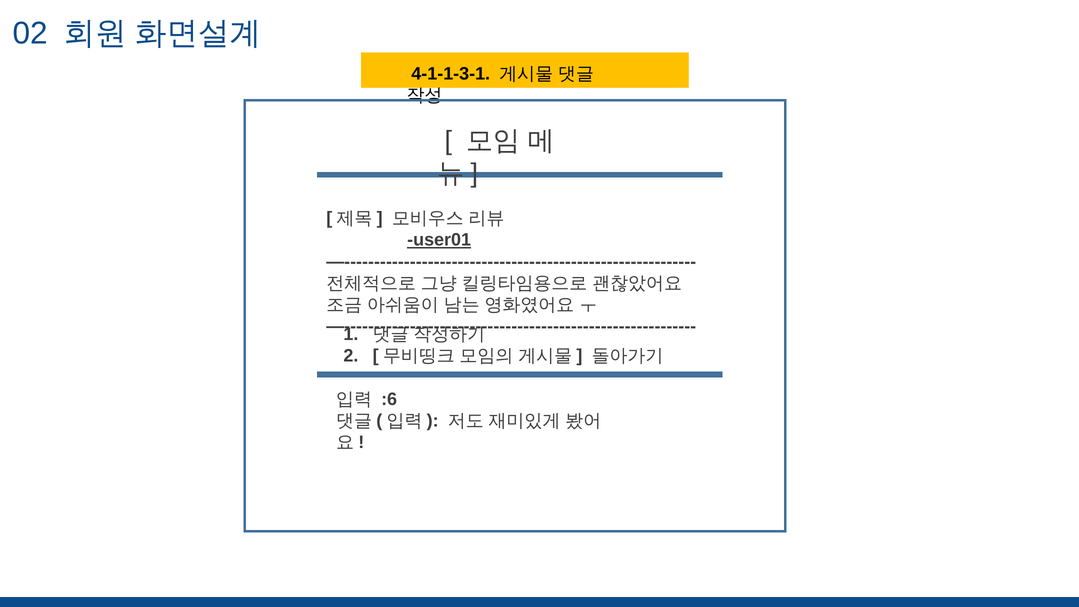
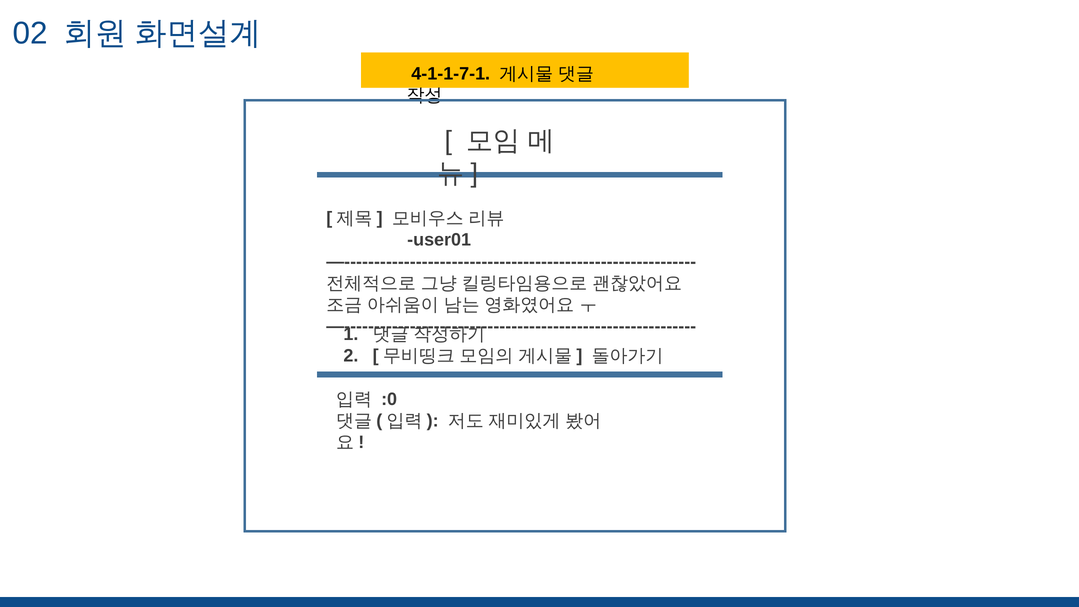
4-1-1-3-1: 4-1-1-3-1 -> 4-1-1-7-1 (451, 74)
user01 underline: present -> none (439, 240)
:6: :6 -> :0 (389, 399)
